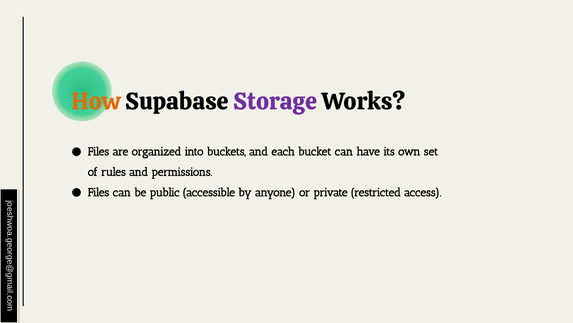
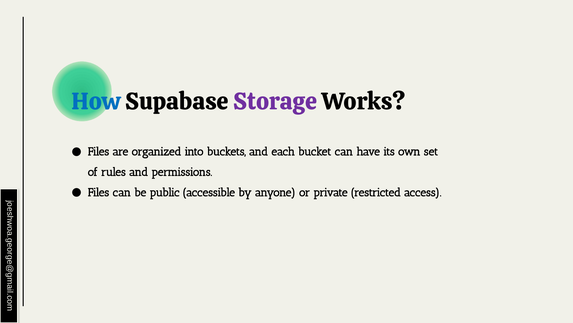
How colour: orange -> blue (96, 101)
